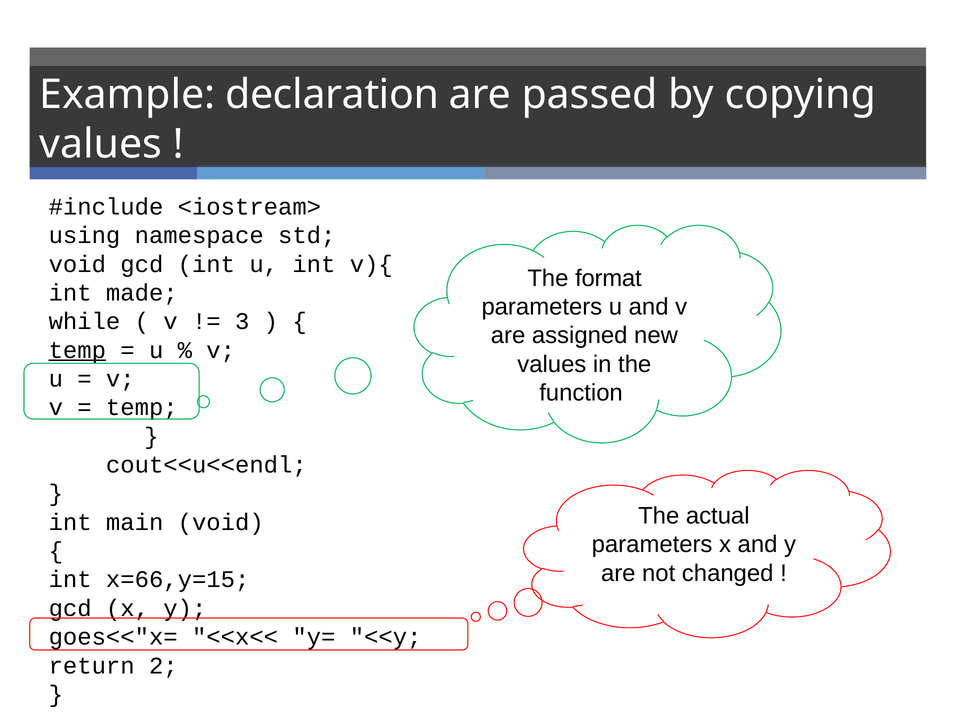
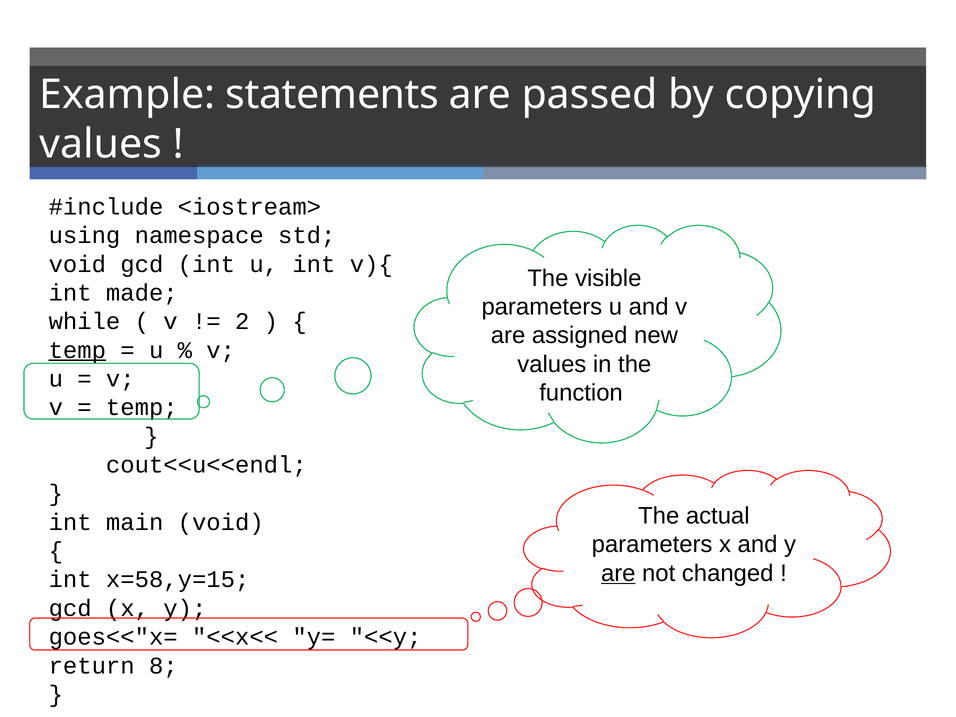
declaration: declaration -> statements (332, 95)
format: format -> visible (608, 278)
3: 3 -> 2 (242, 321)
are underline: none -> present (618, 573)
x=66,y=15: x=66,y=15 -> x=58,y=15 (178, 580)
2: 2 -> 8 (163, 666)
